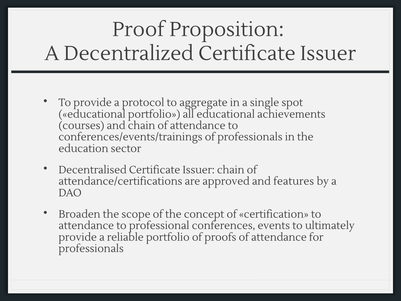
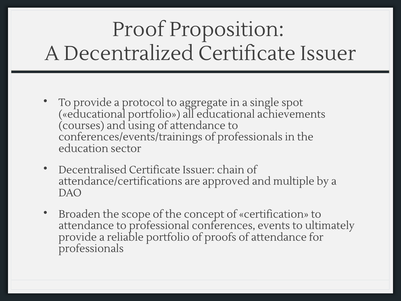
and chain: chain -> using (142, 126)
features: features -> multiple (294, 181)
